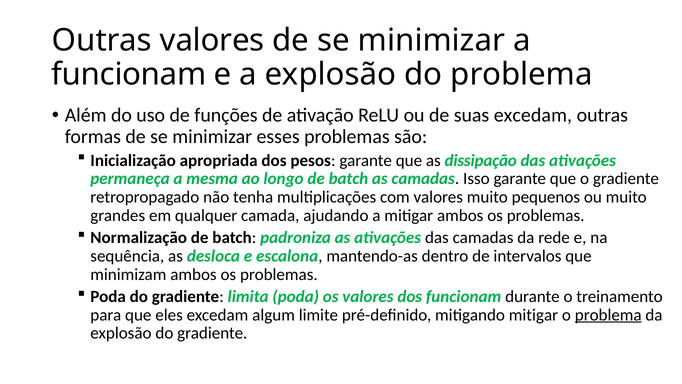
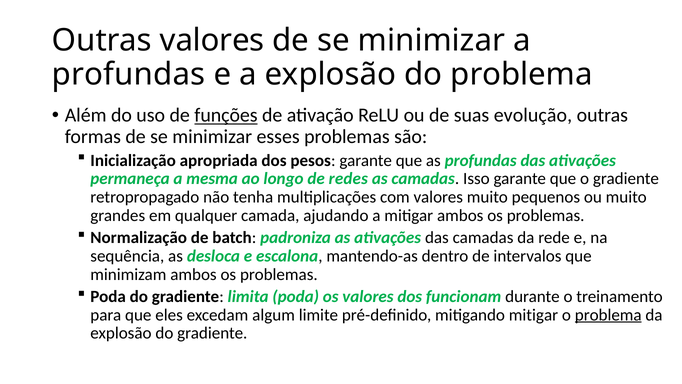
funcionam: funcionam -> profundas (129, 74)
funções underline: none -> present (226, 115)
suas excedam: excedam -> evolução (533, 115)
as dissipação: dissipação -> profundas (481, 160)
longo de batch: batch -> redes (348, 179)
